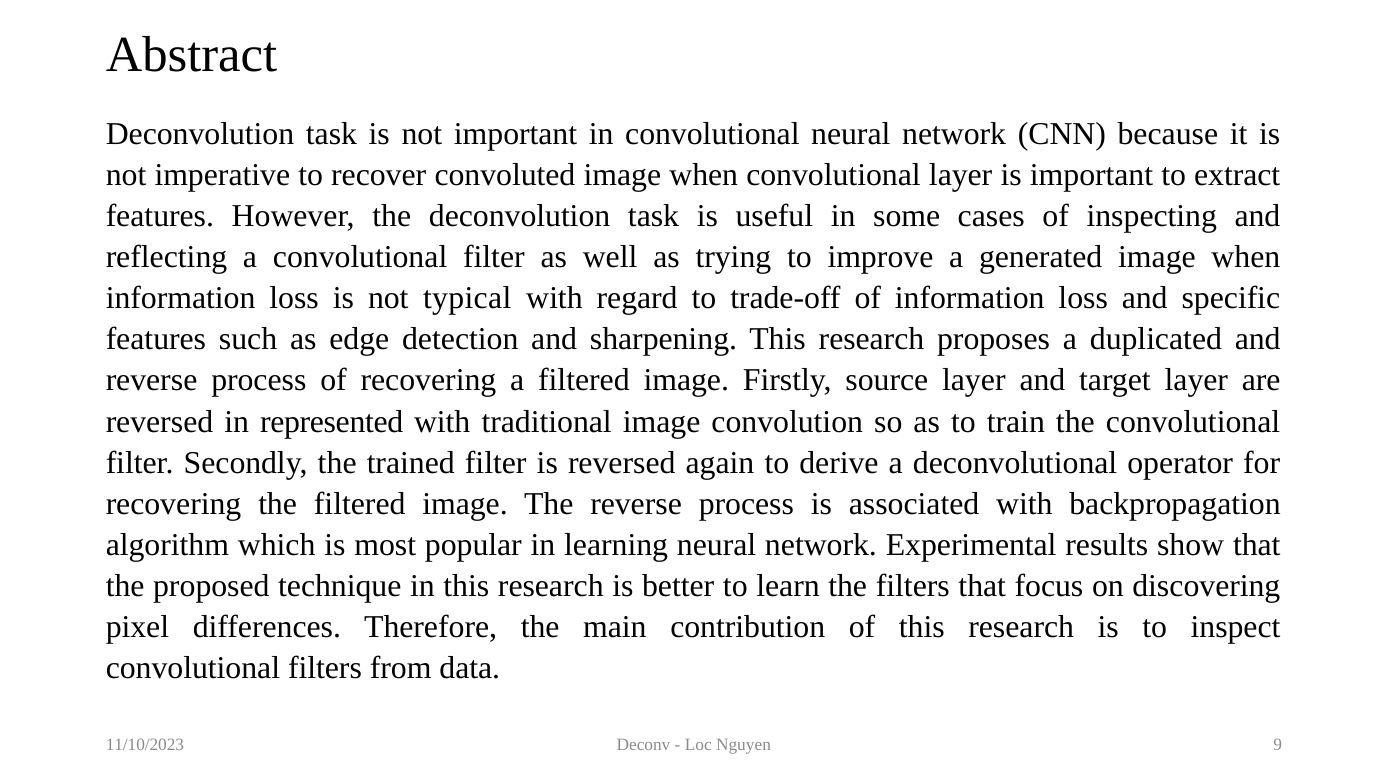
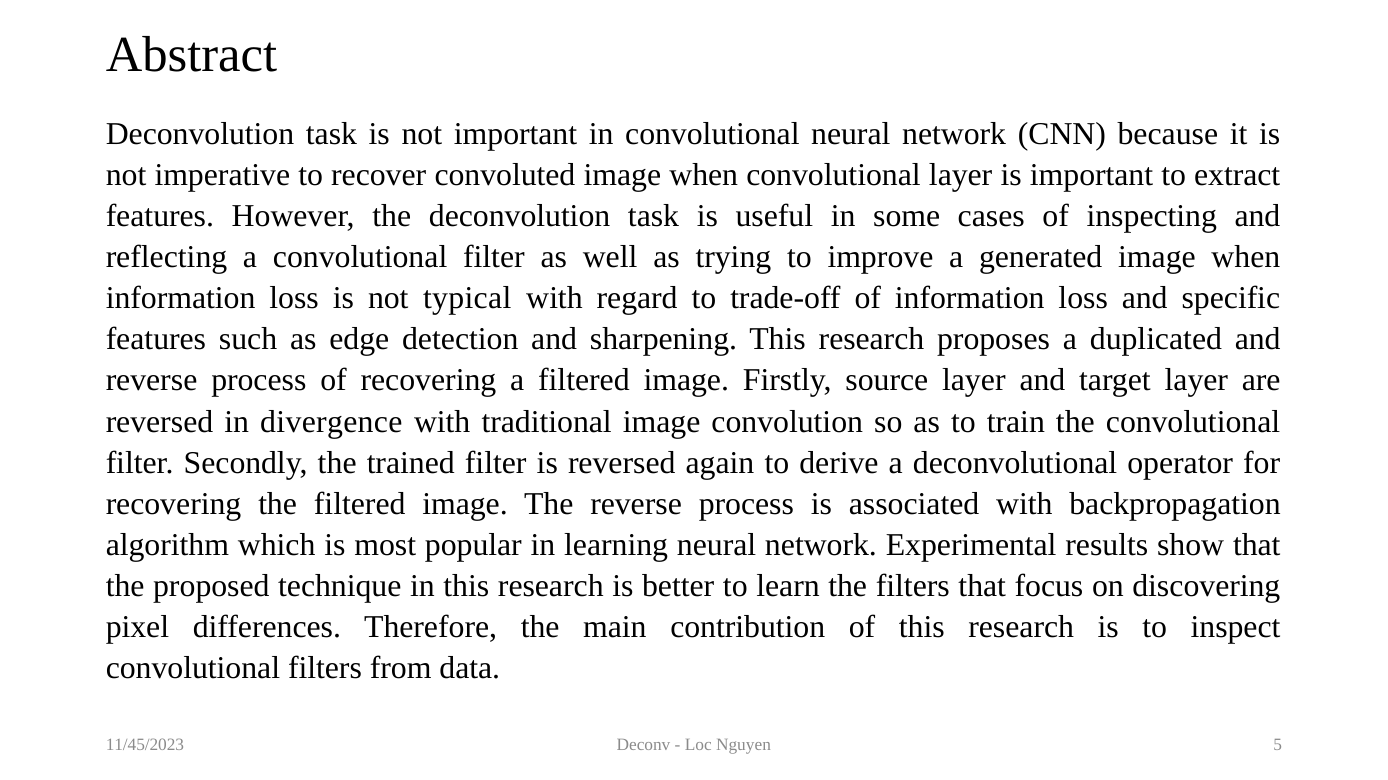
represented: represented -> divergence (331, 422)
11/10/2023: 11/10/2023 -> 11/45/2023 (145, 746)
9: 9 -> 5 (1278, 746)
